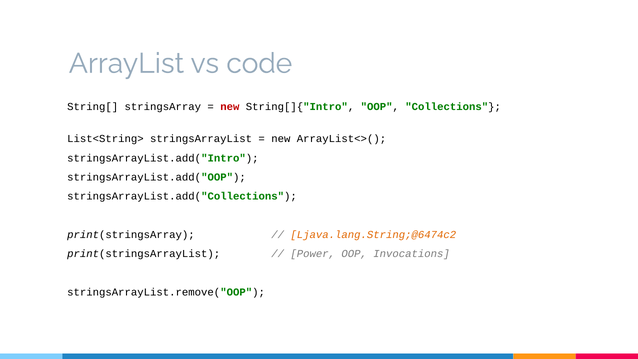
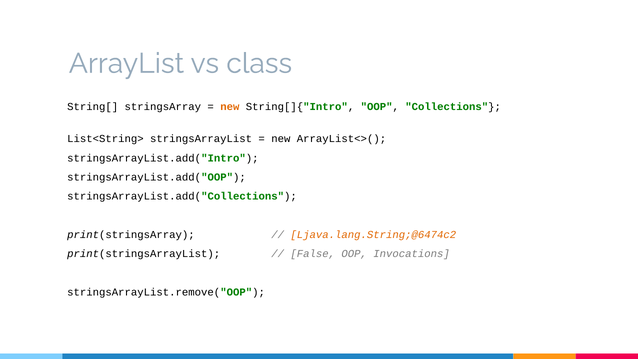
code: code -> class (259, 63)
new colour: red -> orange (230, 107)
Power: Power -> False (313, 254)
